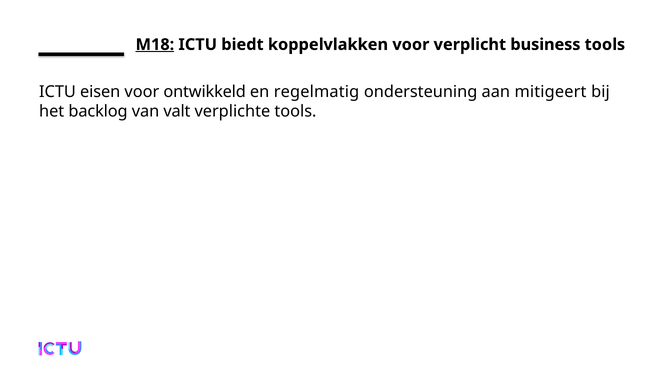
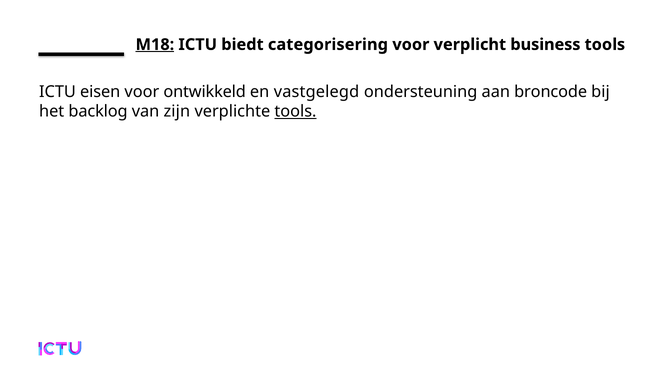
koppelvlakken: koppelvlakken -> categorisering (328, 44)
regelmatig: regelmatig -> vastgelegd (317, 92)
mitigeert: mitigeert -> broncode (551, 92)
valt: valt -> zijn (177, 111)
tools underline: none -> present (295, 111)
